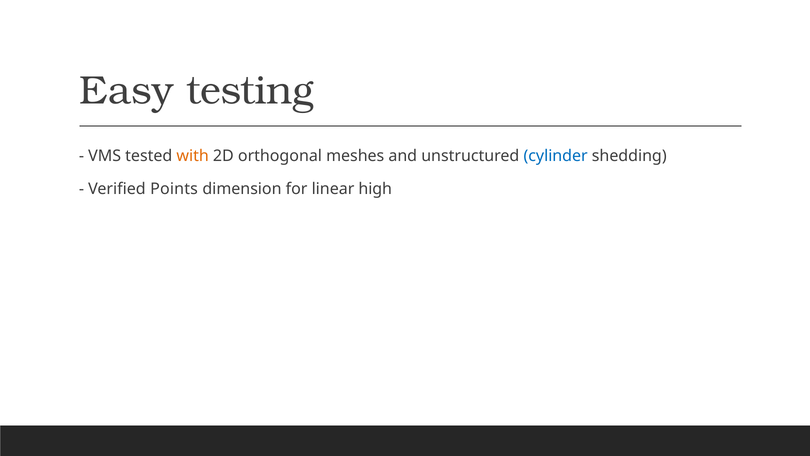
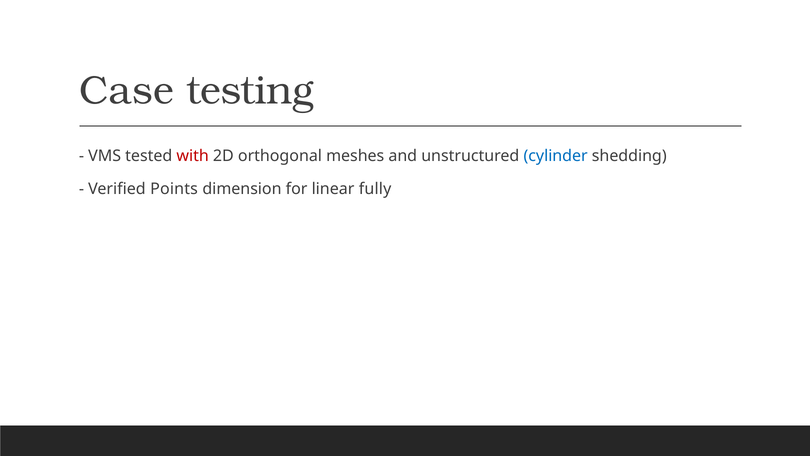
Easy: Easy -> Case (126, 91)
with colour: orange -> red (193, 156)
high: high -> fully (375, 189)
